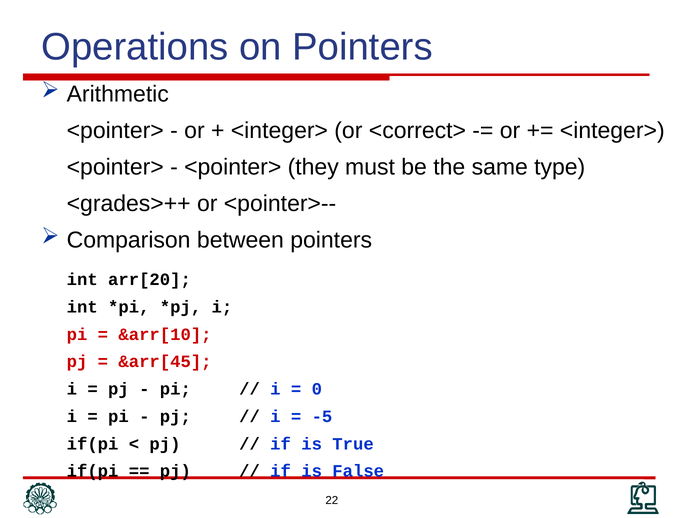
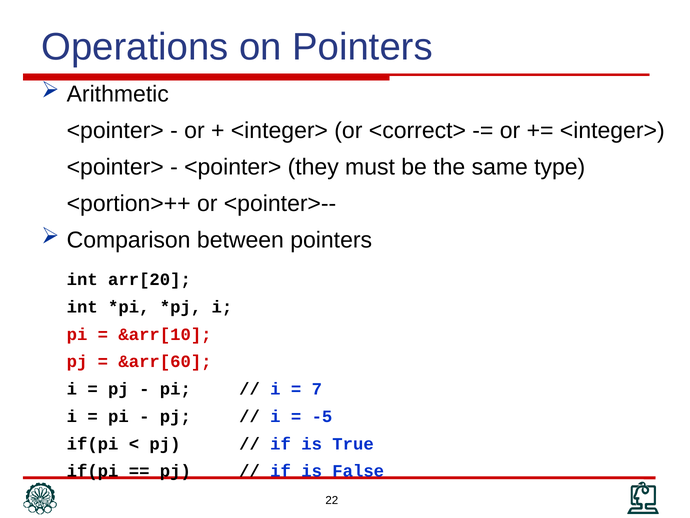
<grades>++: <grades>++ -> <portion>++ (129, 203)
&arr[45: &arr[45 -> &arr[60 (165, 361)
0: 0 -> 7 (317, 389)
